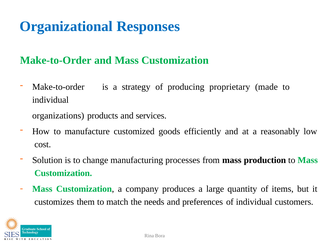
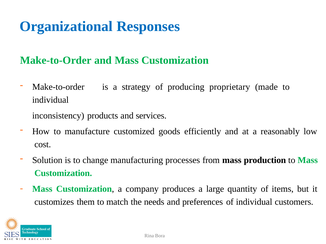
organizations: organizations -> inconsistency (58, 116)
